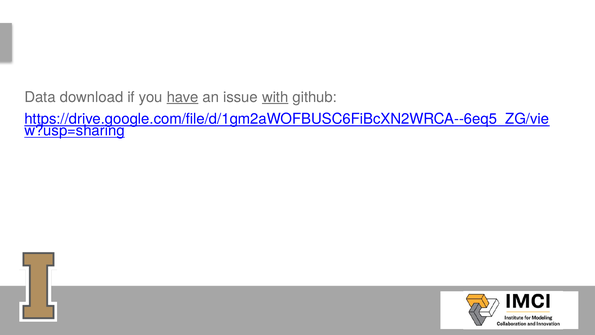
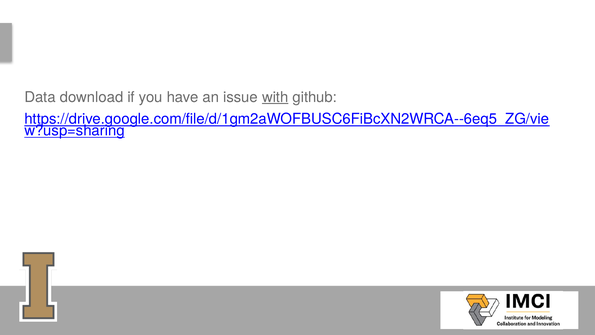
have underline: present -> none (183, 97)
